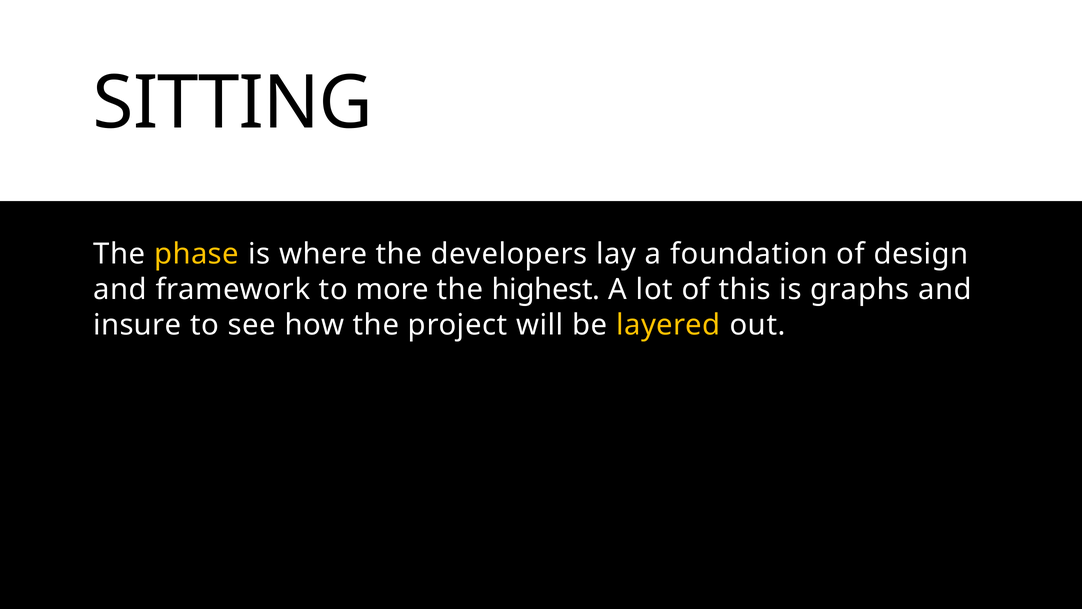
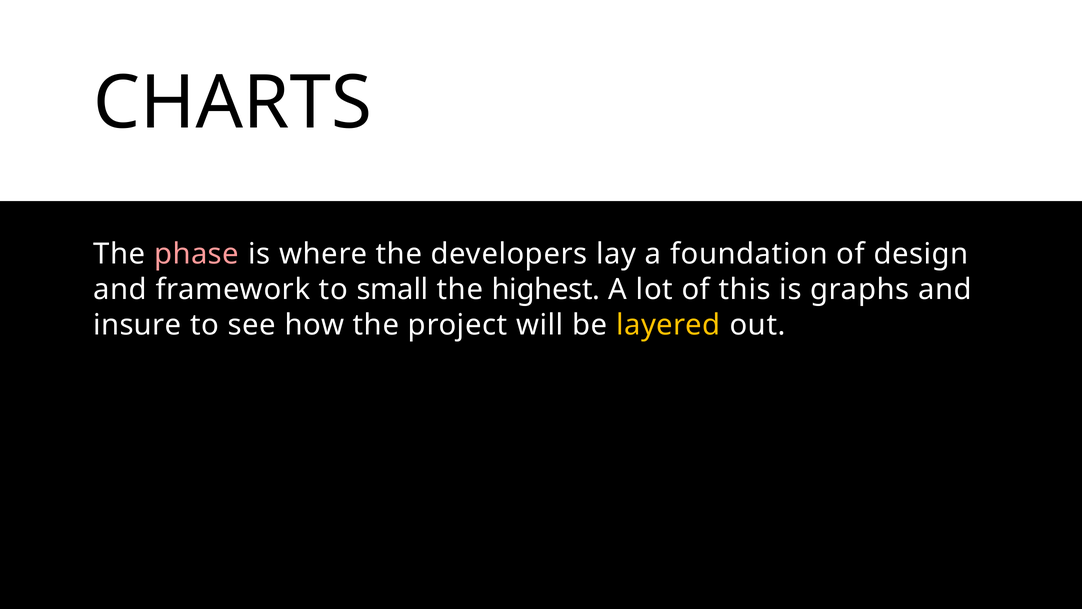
SITTING: SITTING -> CHARTS (233, 103)
phase colour: yellow -> pink (197, 254)
more: more -> small (392, 289)
